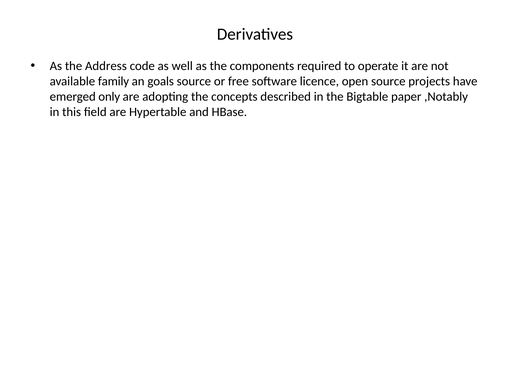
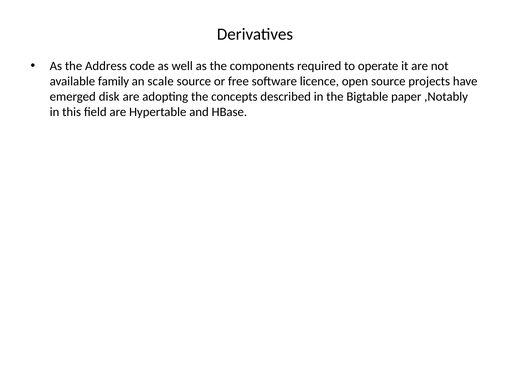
goals: goals -> scale (161, 81)
only: only -> disk (109, 96)
